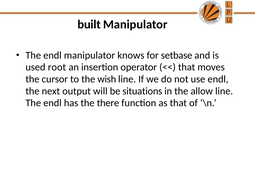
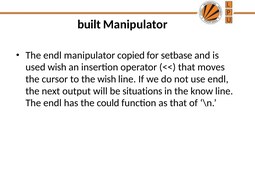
knows: knows -> copied (131, 55)
used root: root -> wish (57, 67)
allow: allow -> know (202, 91)
there: there -> could (108, 103)
